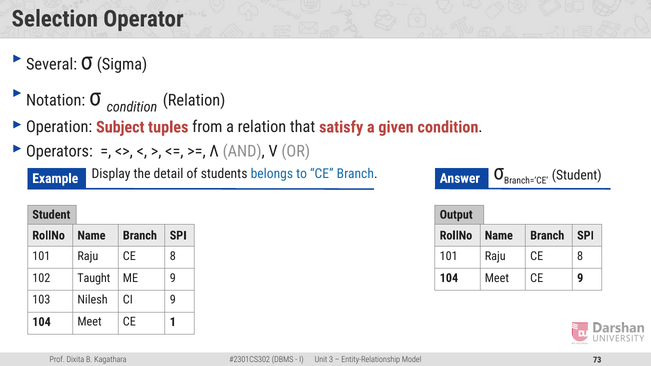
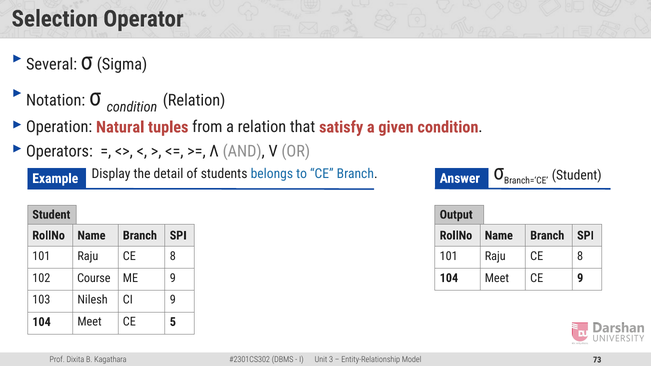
Subject: Subject -> Natural (120, 127)
Taught: Taught -> Course (94, 278)
1: 1 -> 5 (173, 322)
